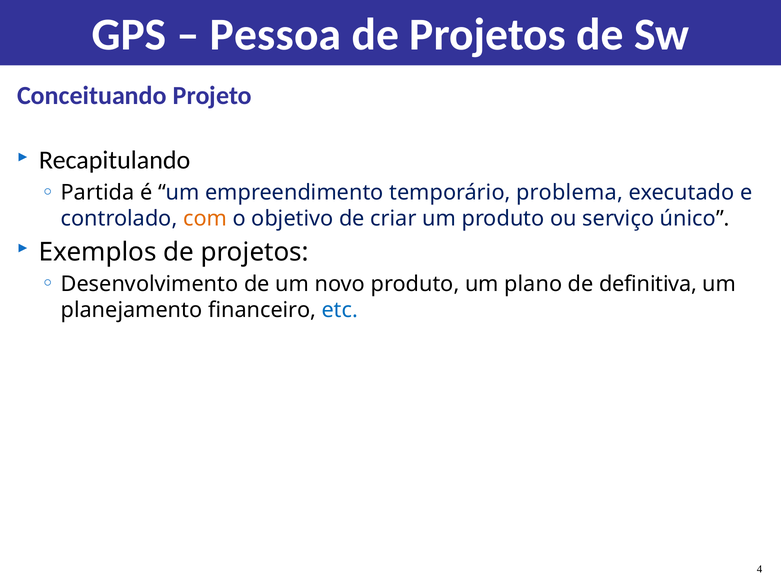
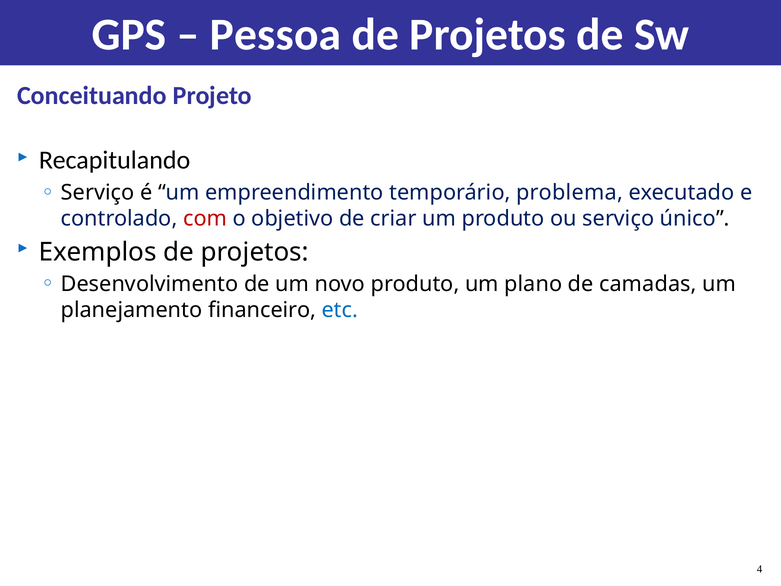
Partida: Partida -> Serviço (98, 193)
com colour: orange -> red (205, 219)
definitiva: definitiva -> camadas (648, 284)
